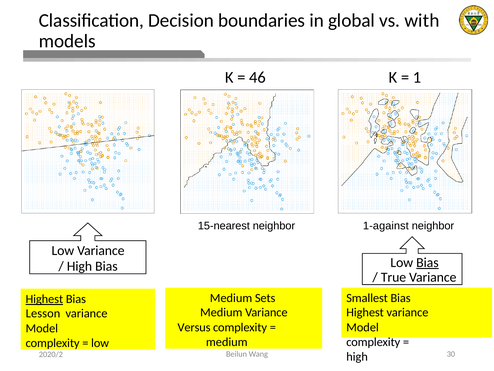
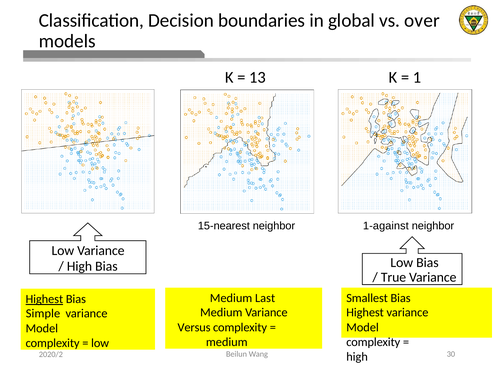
with: with -> over (422, 20)
46: 46 -> 13 (257, 77)
Bias underline: present -> none (427, 262)
Sets: Sets -> Last (265, 298)
Lesson: Lesson -> Simple (43, 313)
